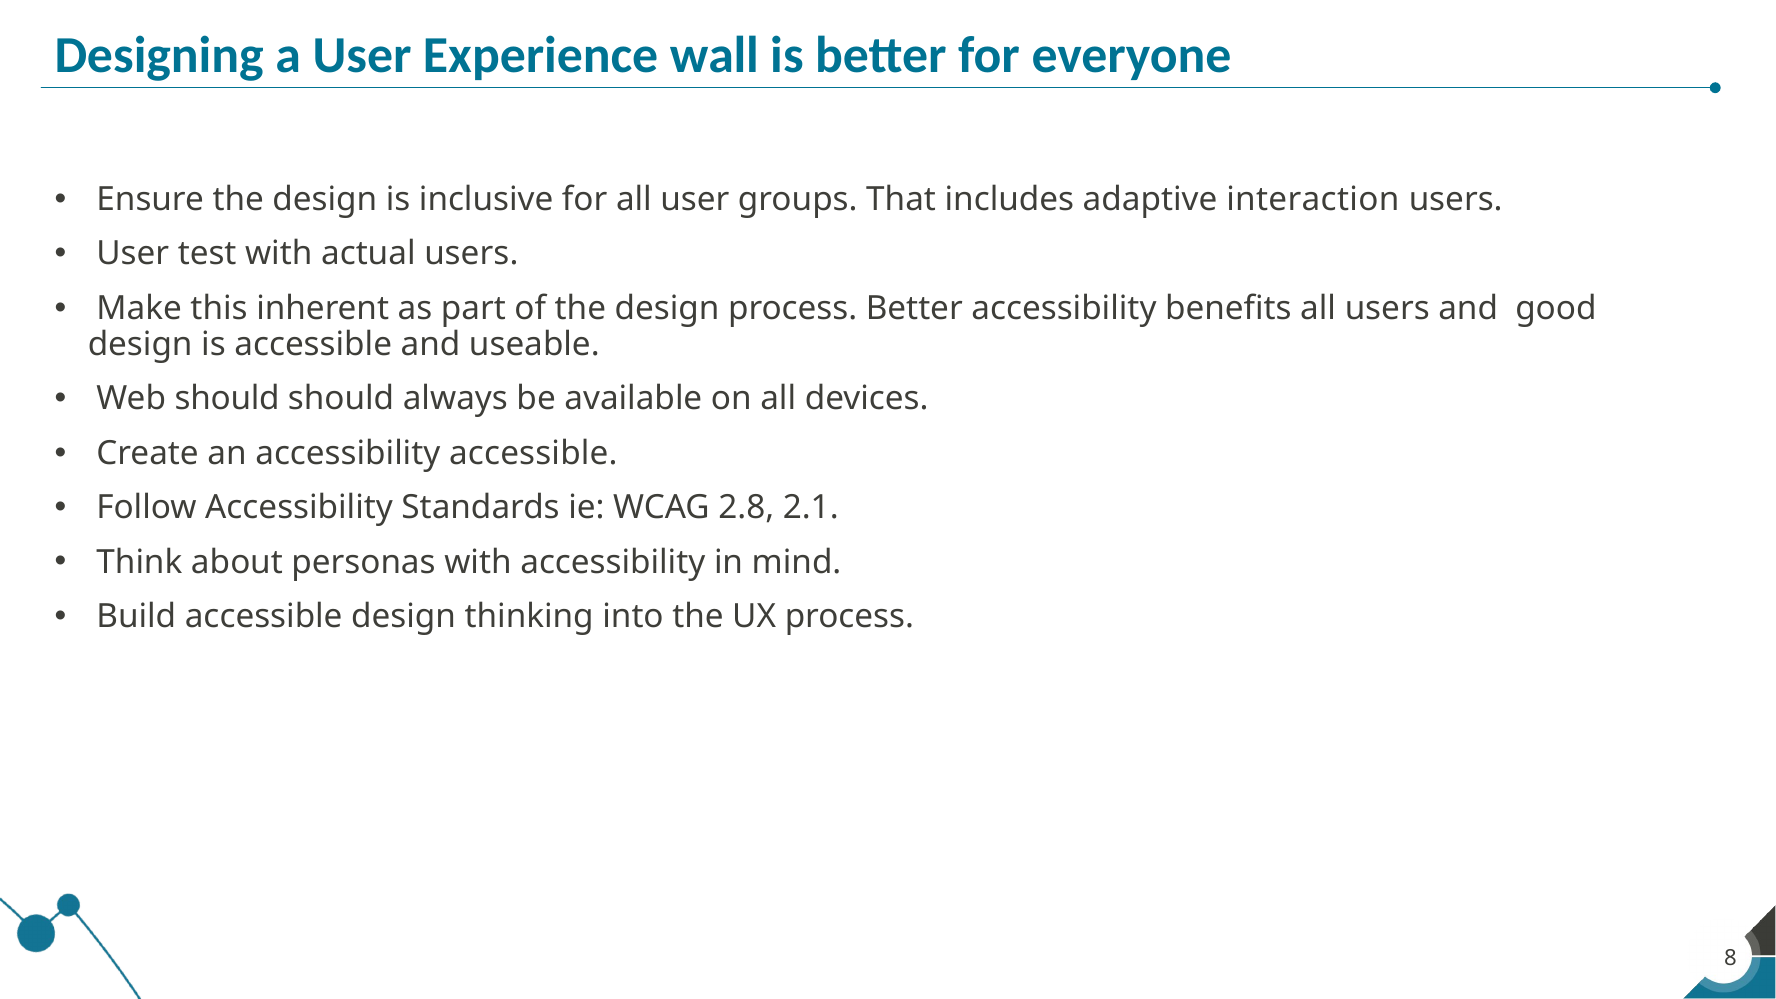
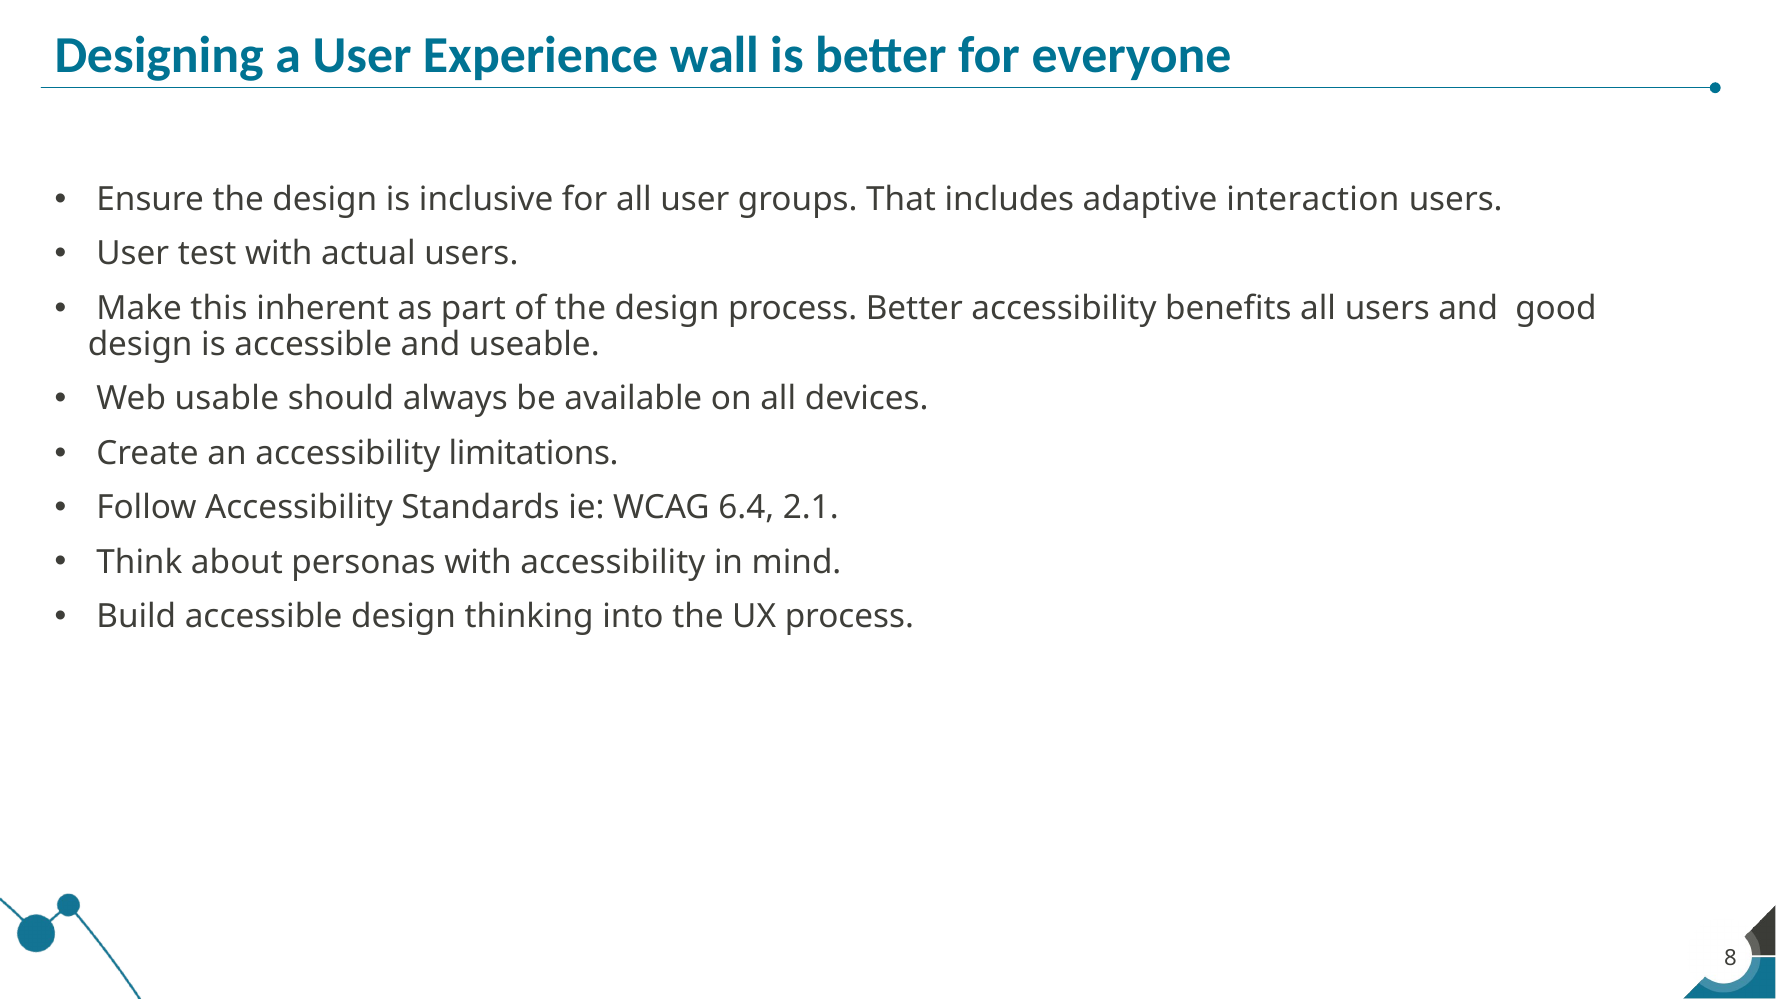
Web should: should -> usable (227, 399)
accessibility accessible: accessible -> limitations (534, 453)
2.8: 2.8 -> 6.4 (746, 508)
